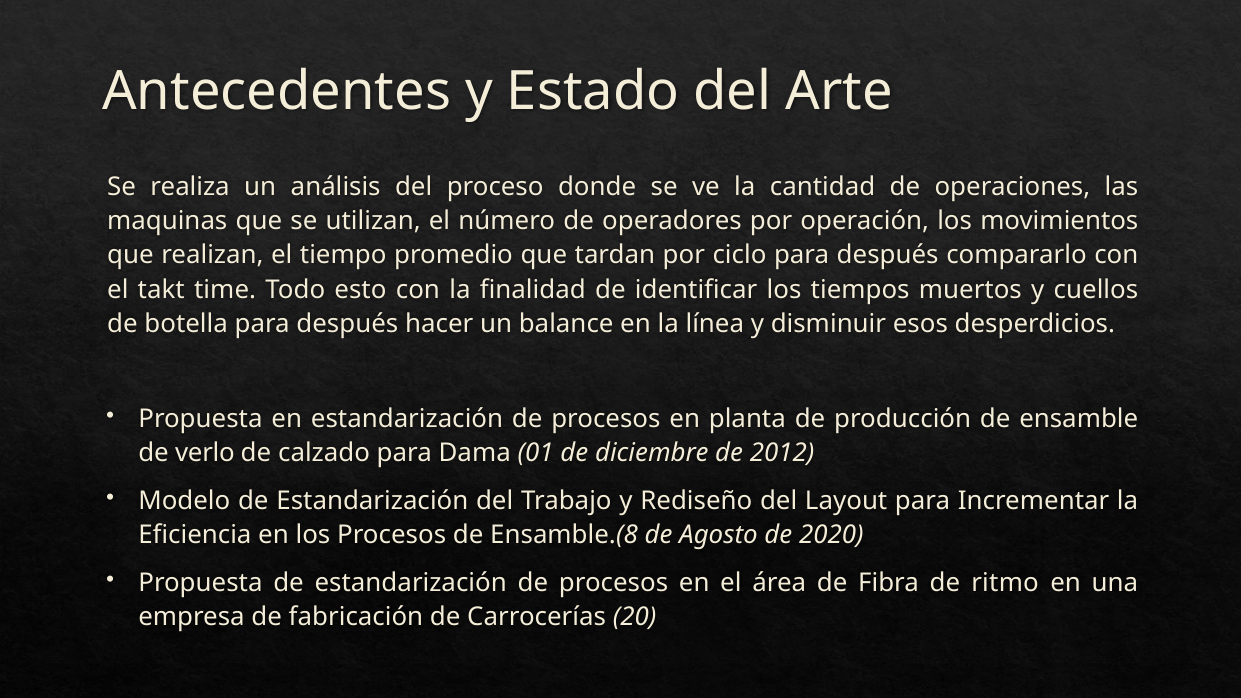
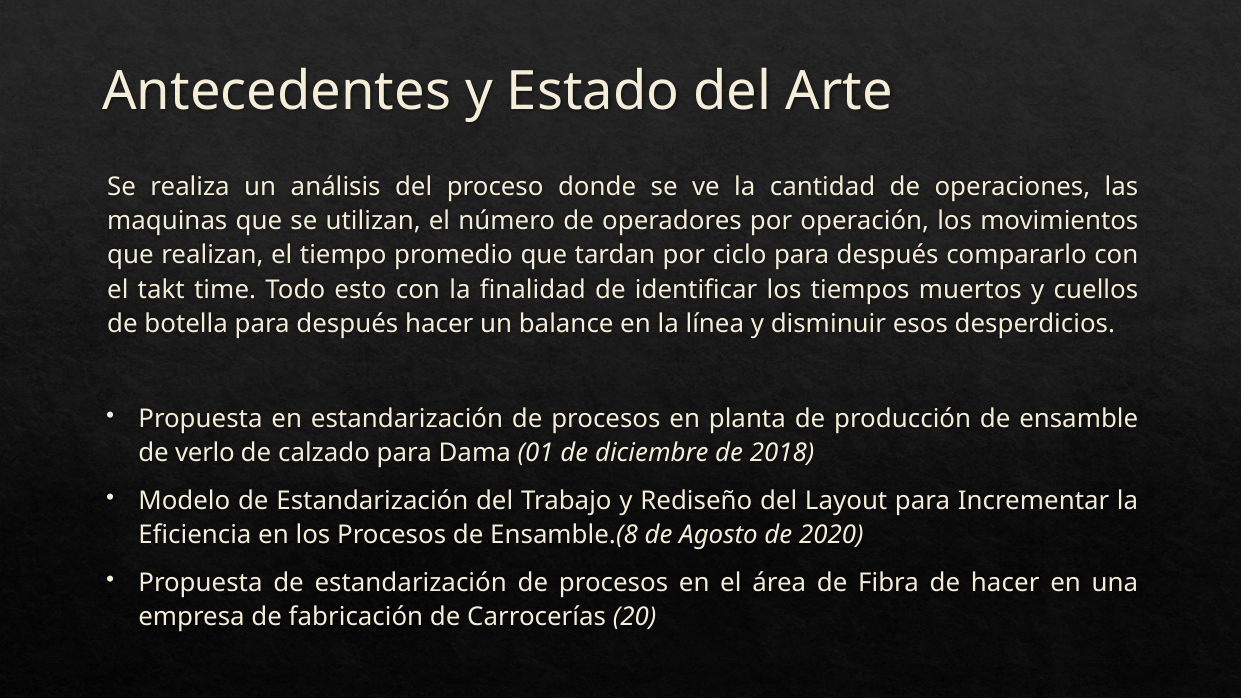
2012: 2012 -> 2018 (782, 453)
de ritmo: ritmo -> hacer (1005, 583)
